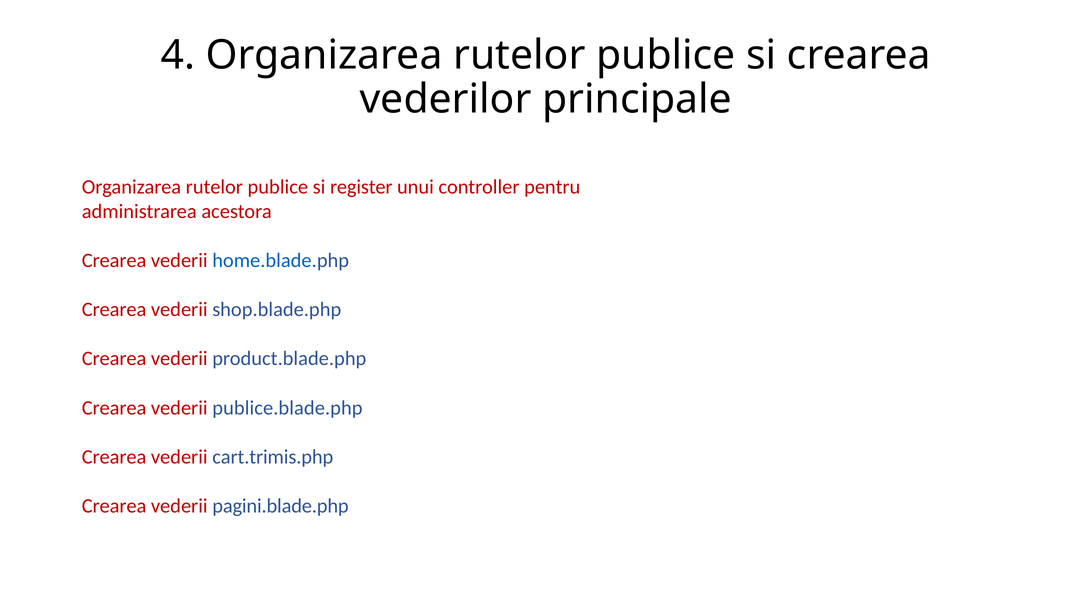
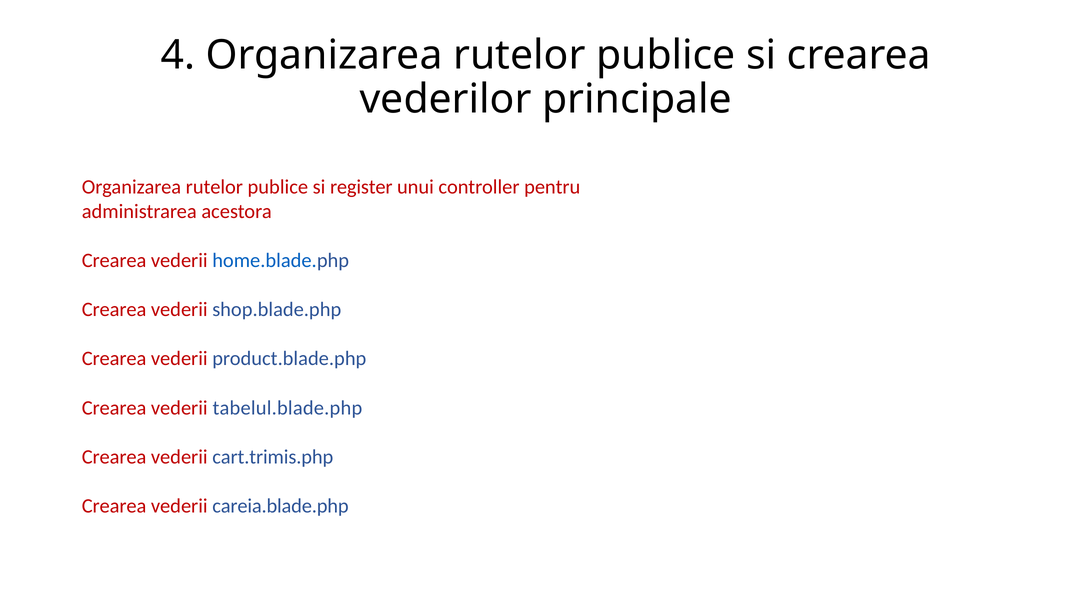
publice.blade.php: publice.blade.php -> tabelul.blade.php (287, 408)
pagini.blade.php: pagini.blade.php -> careia.blade.php (281, 506)
